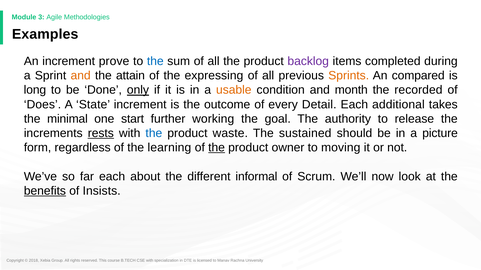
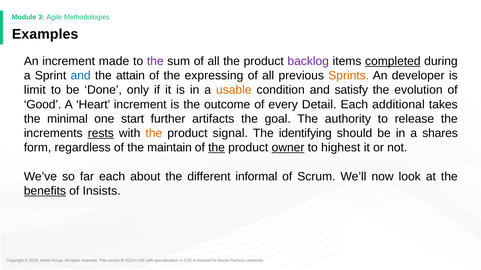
prove: prove -> made (114, 61)
the colour: blue -> purple (155, 61)
completed underline: none -> present (393, 61)
and colour: orange -> blue (81, 76)
compared: compared -> developer (418, 76)
long: long -> limit (35, 90)
only underline: present -> none (138, 90)
month: month -> satisfy (351, 90)
recorded: recorded -> evolution (418, 90)
Does: Does -> Good (43, 105)
State: State -> Heart (93, 105)
working: working -> artifacts (213, 119)
the colour: blue -> orange (154, 133)
waste: waste -> signal (230, 133)
sustained: sustained -> identifying (305, 133)
picture: picture -> shares (440, 133)
learning: learning -> maintain (170, 148)
owner underline: none -> present (288, 148)
moving: moving -> highest (341, 148)
